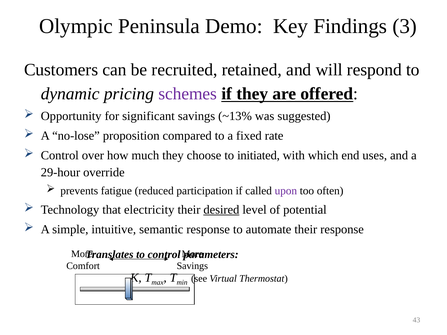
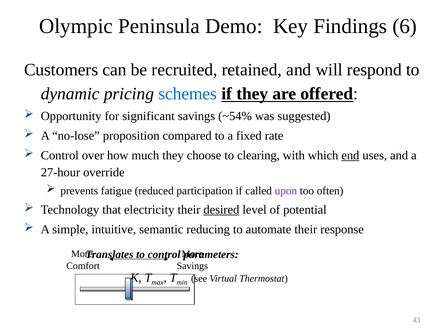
3: 3 -> 6 (405, 26)
schemes colour: purple -> blue (188, 94)
~13%: ~13% -> ~54% (235, 116)
initiated: initiated -> clearing (258, 155)
end underline: none -> present (350, 155)
29-hour: 29-hour -> 27-hour (60, 173)
semantic response: response -> reducing (208, 230)
